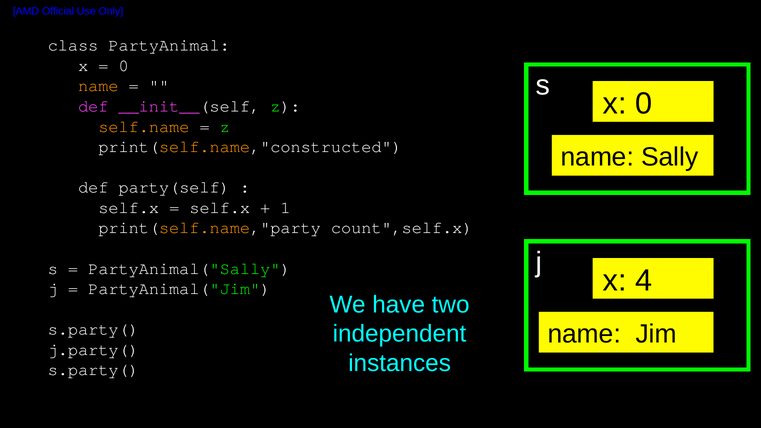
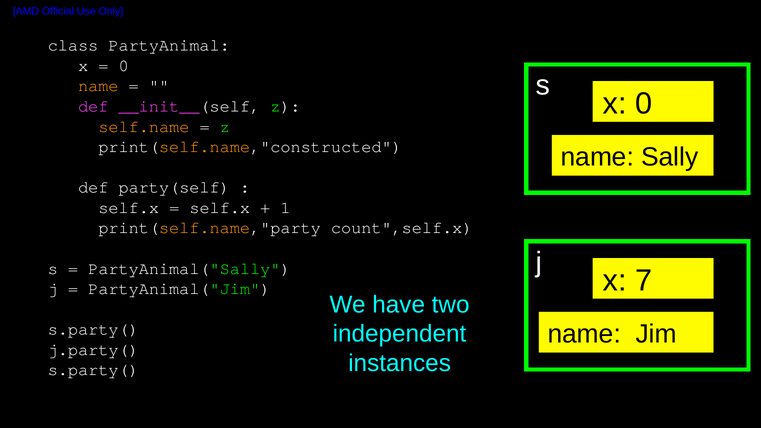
4: 4 -> 7 (644, 281)
